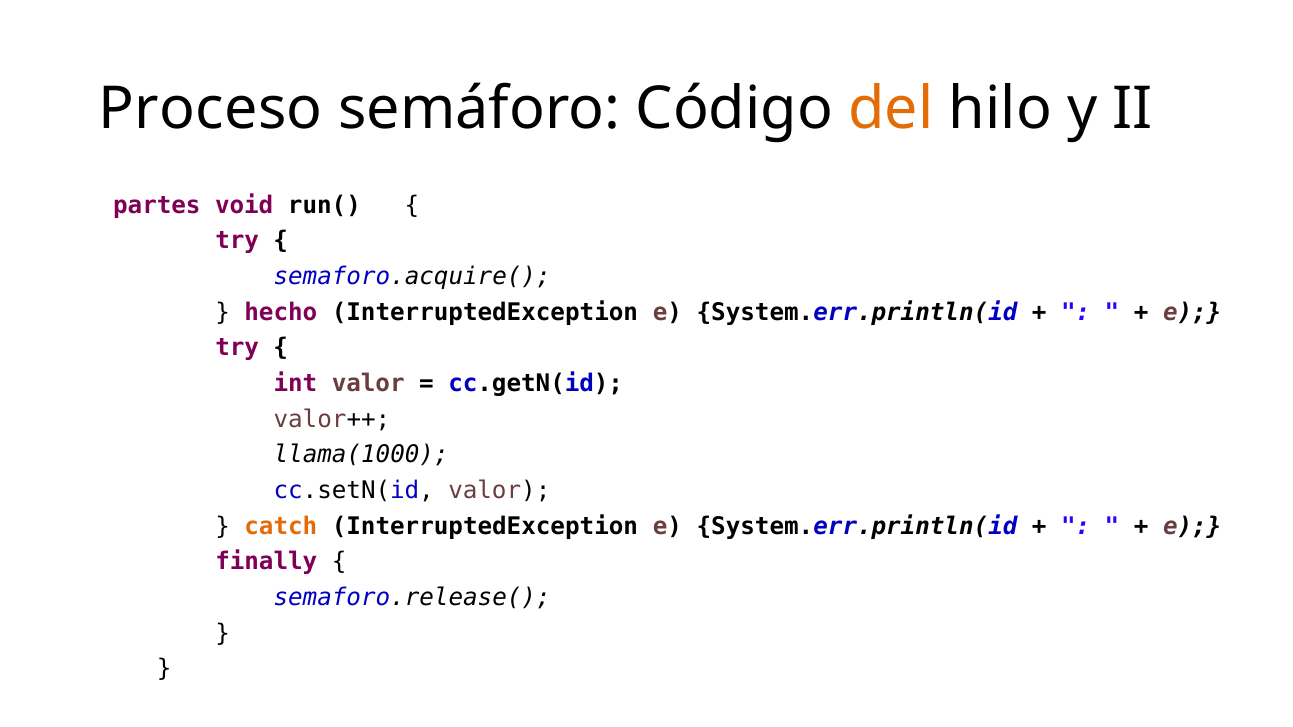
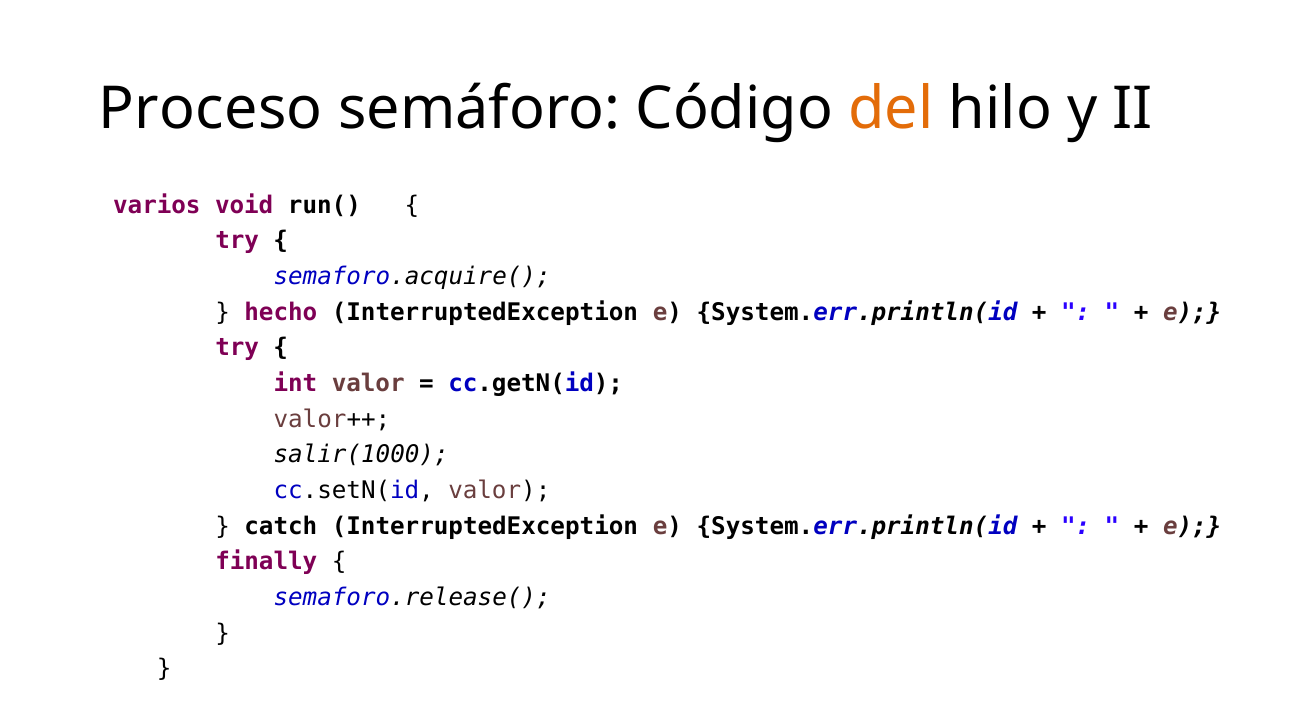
partes: partes -> varios (157, 205)
llama(1000: llama(1000 -> salir(1000 (361, 455)
catch colour: orange -> black (281, 526)
